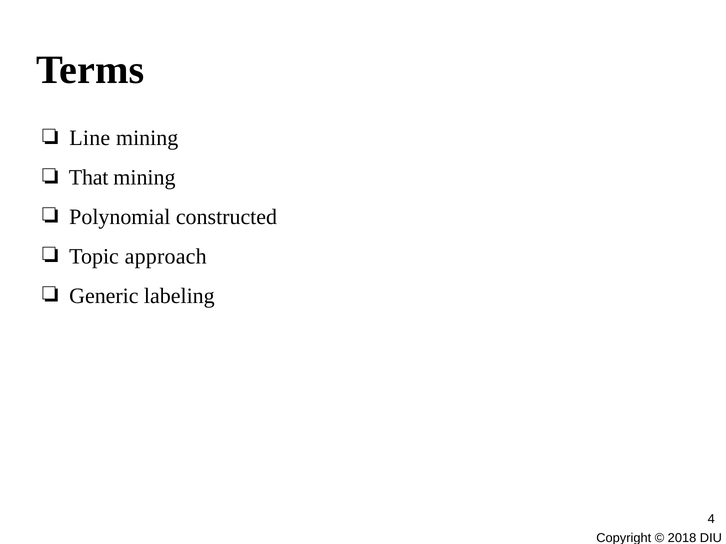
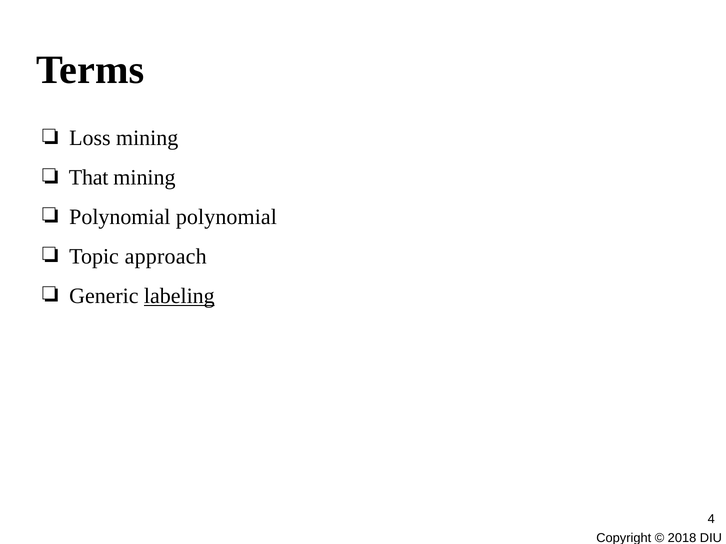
Line: Line -> Loss (90, 138)
Polynomial constructed: constructed -> polynomial (226, 217)
labeling underline: none -> present (179, 296)
